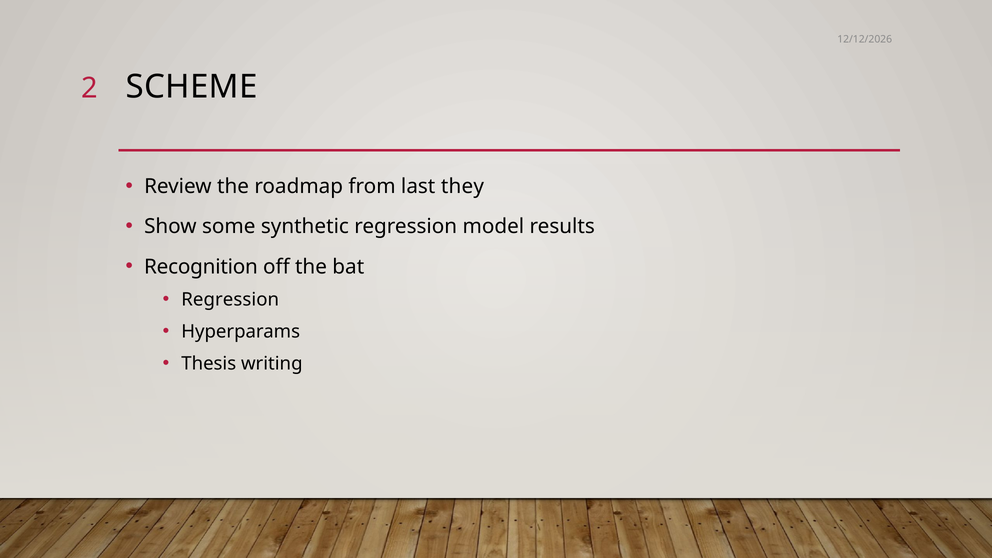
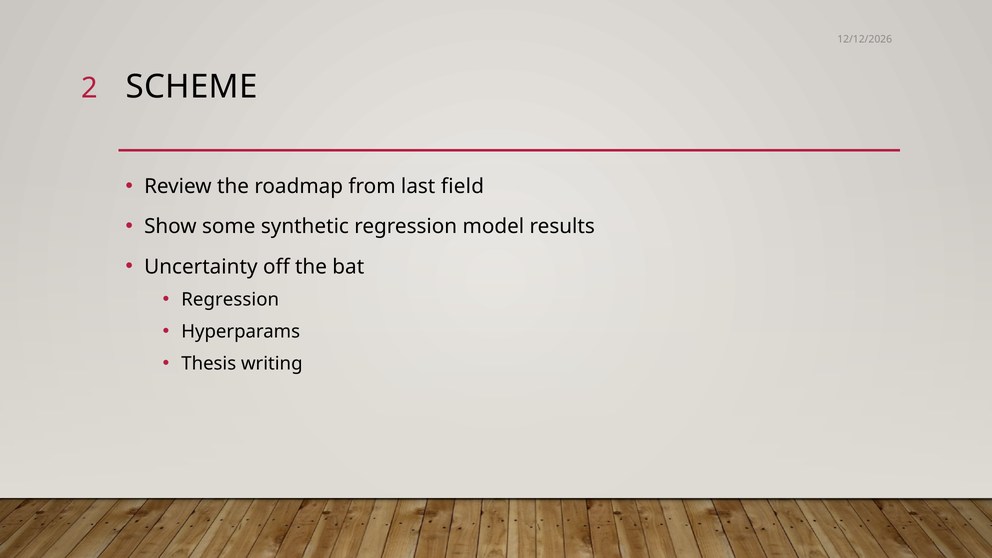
they: they -> field (462, 187)
Recognition: Recognition -> Uncertainty (201, 267)
